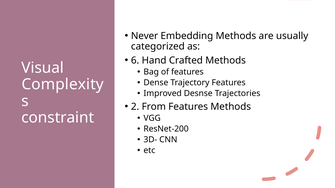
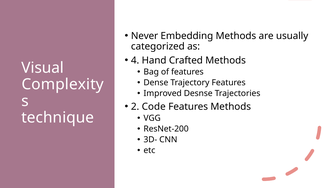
6: 6 -> 4 (135, 60)
From: From -> Code (154, 107)
constraint: constraint -> technique (58, 118)
